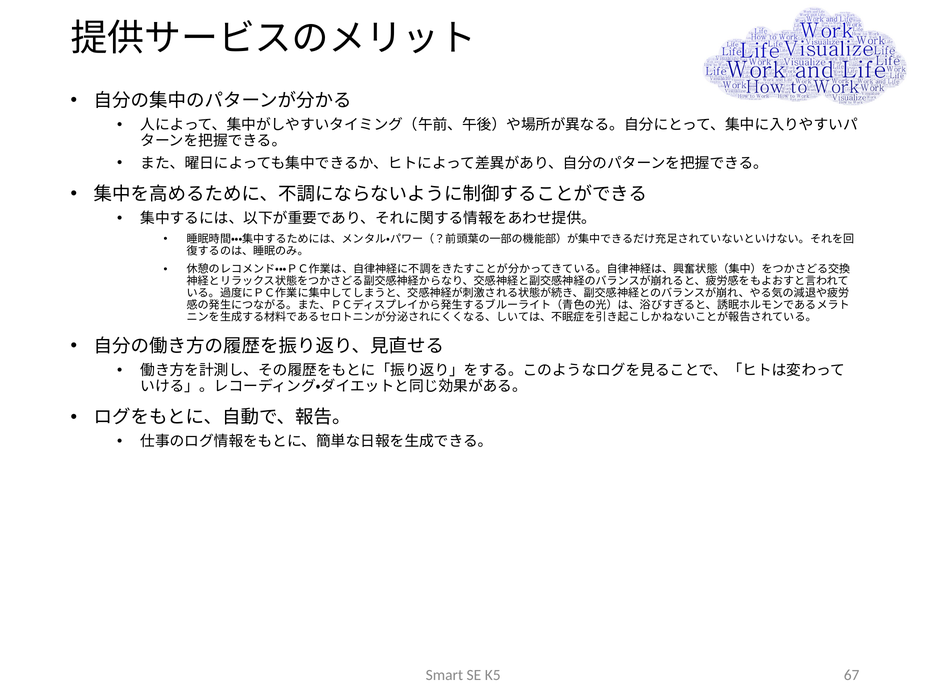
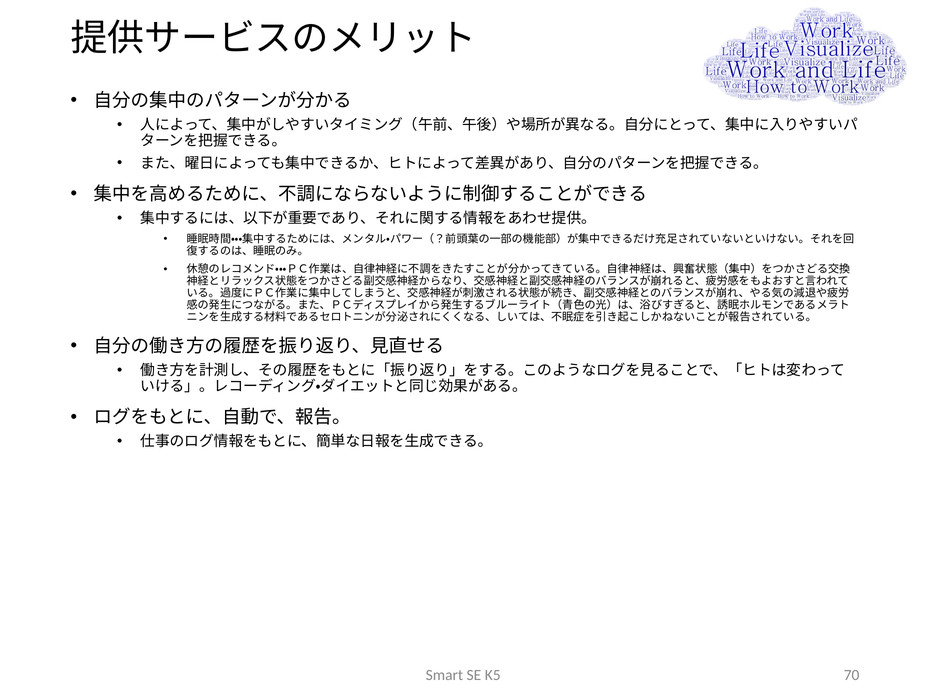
67: 67 -> 70 (852, 675)
